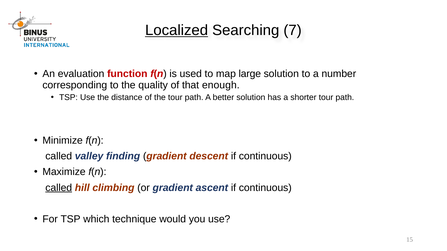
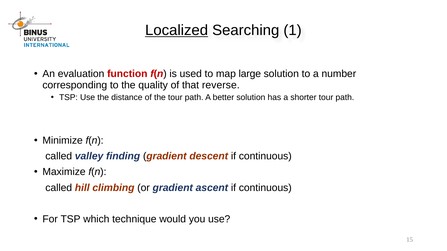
7: 7 -> 1 (293, 30)
enough: enough -> reverse (221, 85)
called underline: present -> none (59, 188)
